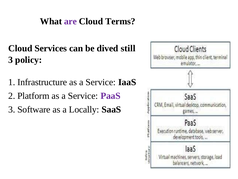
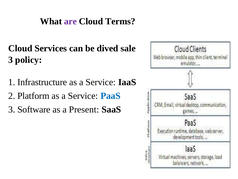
still: still -> sale (128, 48)
PaaS colour: purple -> blue (111, 96)
Locally: Locally -> Present (84, 109)
